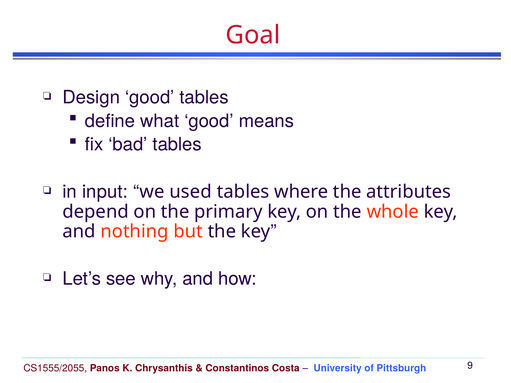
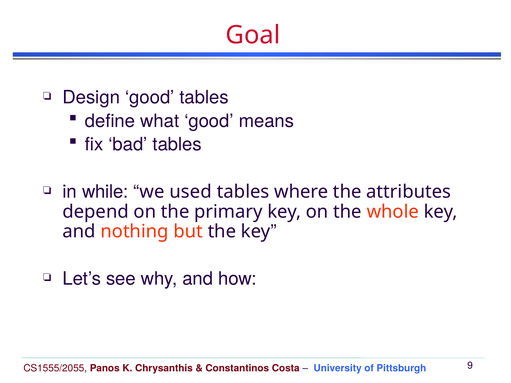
input: input -> while (105, 192)
